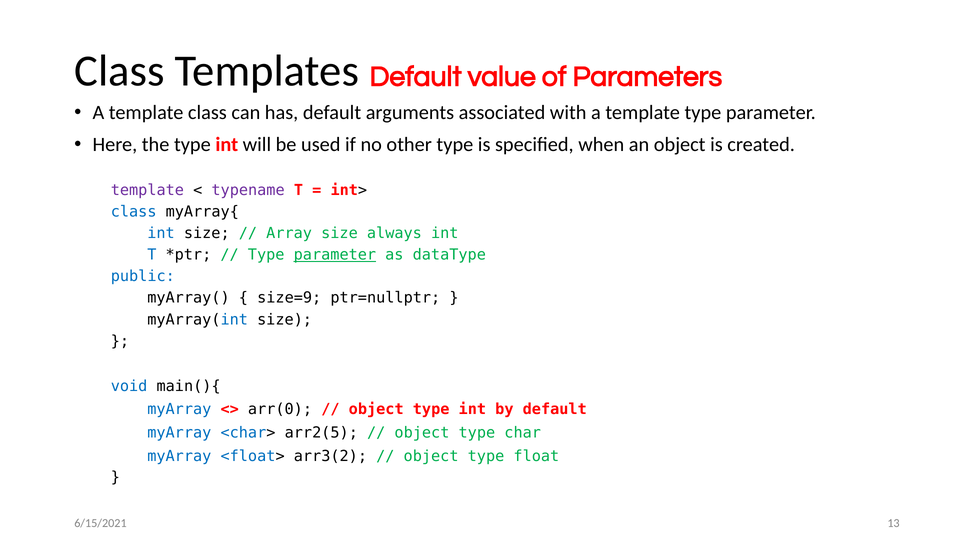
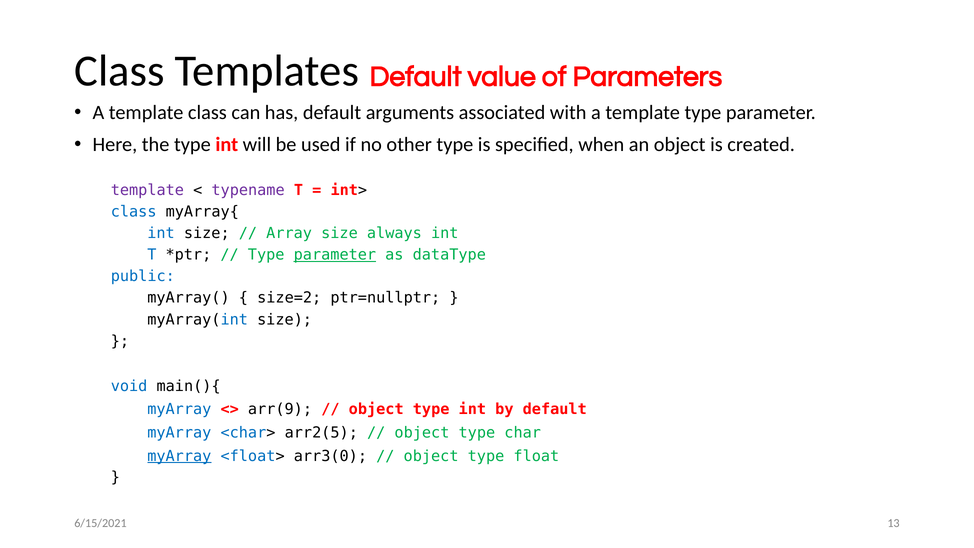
size=9: size=9 -> size=2 (289, 298)
arr(0: arr(0 -> arr(9 (280, 409)
myArray underline: none -> present (179, 456)
arr3(2: arr3(2 -> arr3(0 (330, 456)
